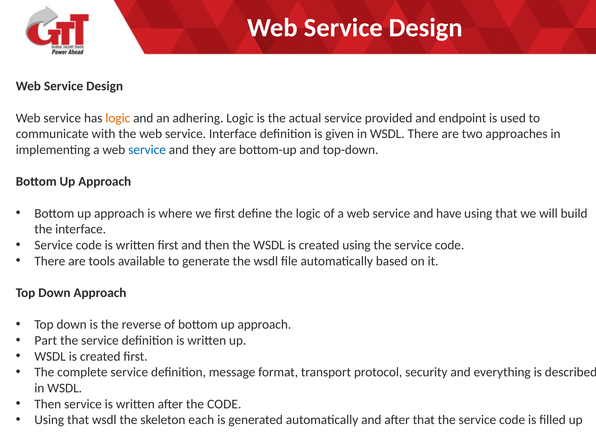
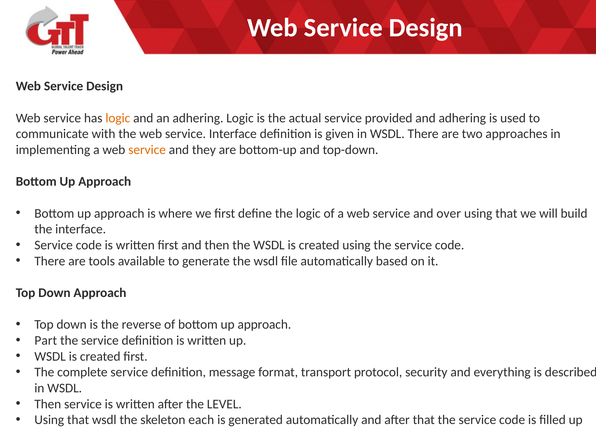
and endpoint: endpoint -> adhering (462, 118)
service colour: blue -> orange (147, 150)
have: have -> over (449, 213)
the CODE: CODE -> LEVEL (224, 404)
